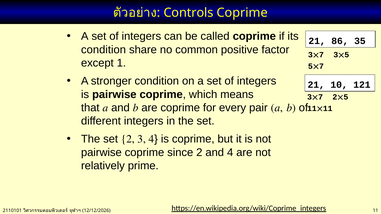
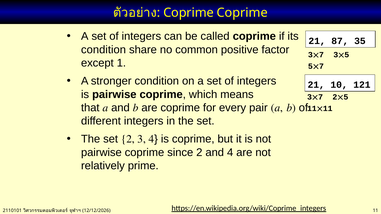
Controls: Controls -> Coprime (189, 13)
86: 86 -> 87 (340, 41)
